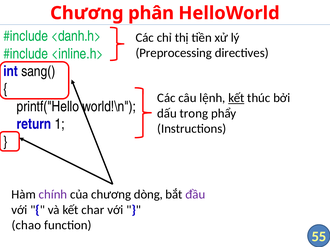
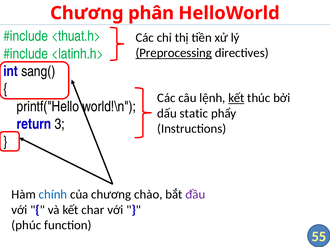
<danh.h>: <danh.h> -> <thuat.h> (76, 36)
Preprocessing underline: none -> present (174, 53)
<inline.h>: <inline.h> -> <latinh.h> (77, 54)
trong: trong -> static (194, 114)
1: 1 -> 3 (60, 124)
chính colour: purple -> blue (53, 195)
dòng: dòng -> chào (148, 195)
chao: chao -> phúc (26, 226)
